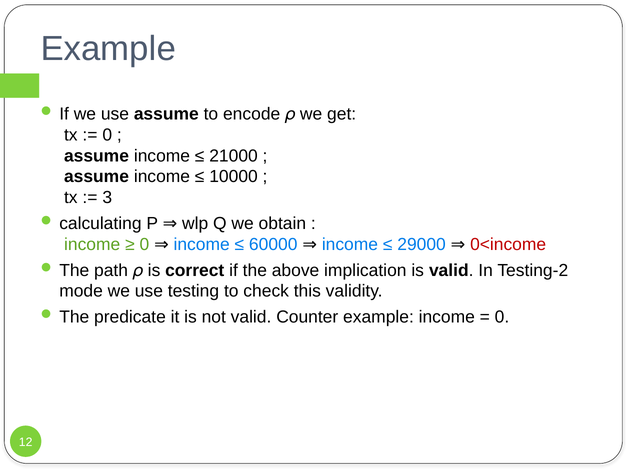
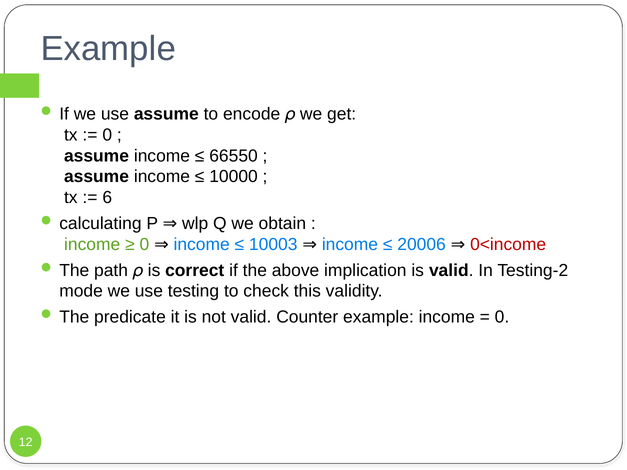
21000: 21000 -> 66550 (234, 156)
3: 3 -> 6 (107, 198)
60000: 60000 -> 10003 (273, 245)
29000: 29000 -> 20006 (422, 245)
